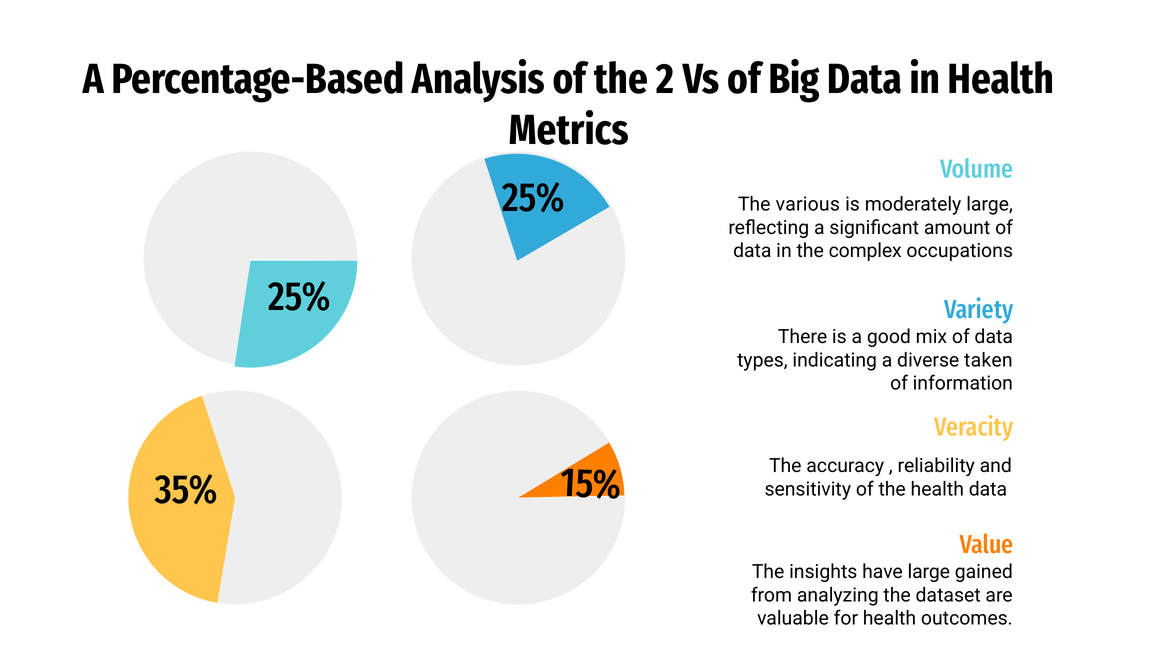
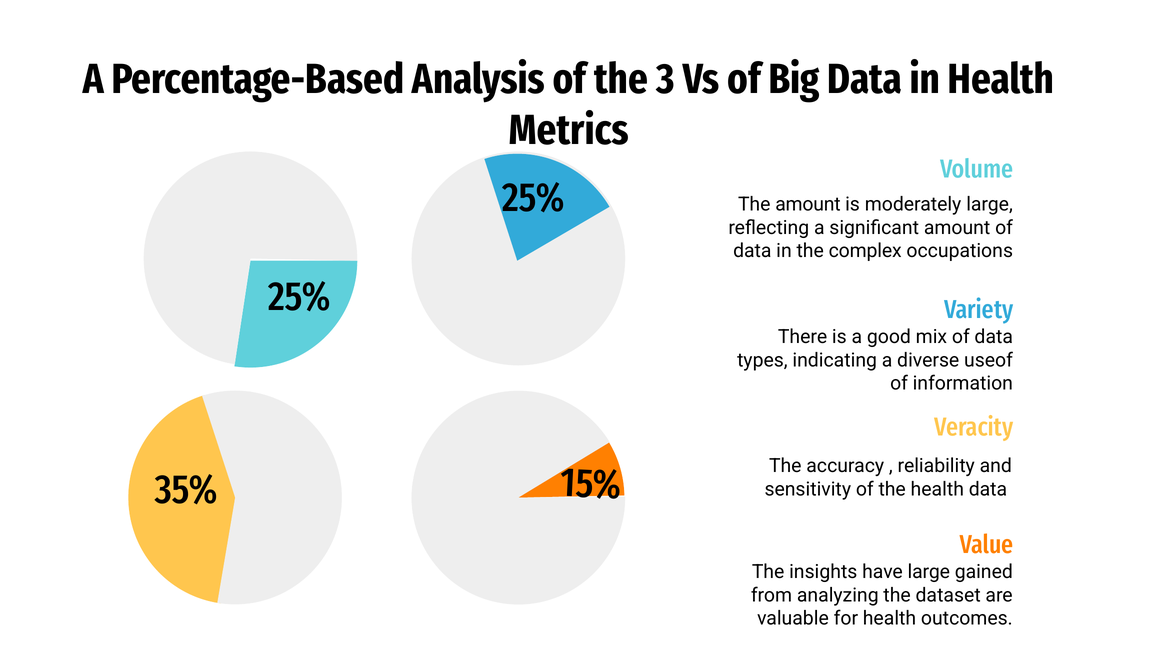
2: 2 -> 3 (665, 79)
The various: various -> amount (808, 204)
taken: taken -> useof (988, 360)
